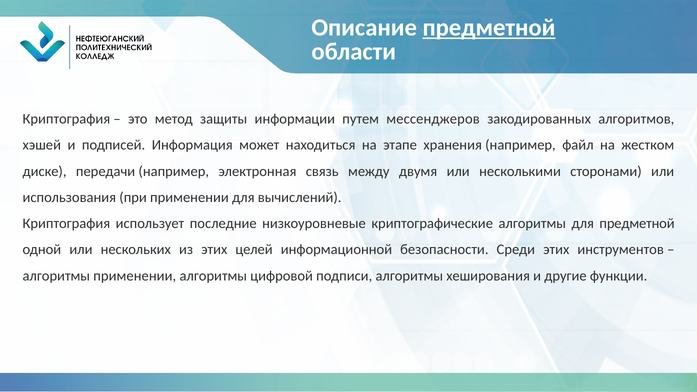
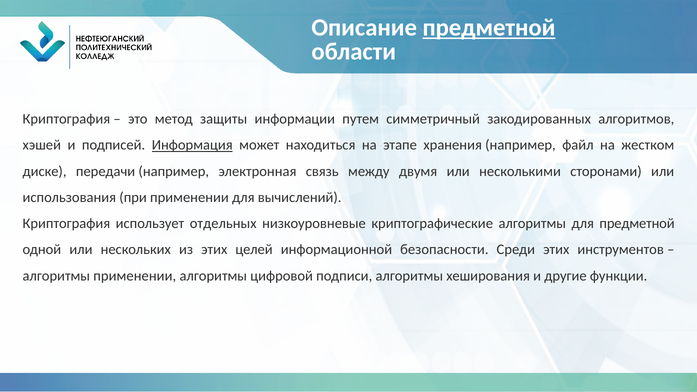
мессенджеров: мессенджеров -> симметричный (433, 119)
Информация underline: none -> present (192, 145)
последние: последние -> отдельных (223, 224)
